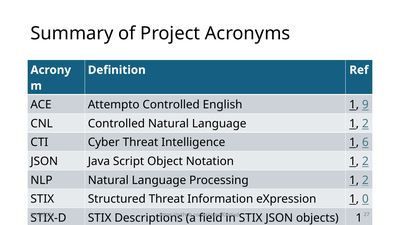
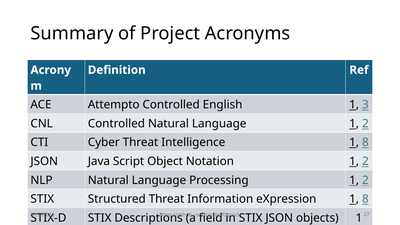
9: 9 -> 3 (365, 105)
Intelligence 1 6: 6 -> 8 (365, 142)
eXpression 1 0: 0 -> 8 (365, 199)
